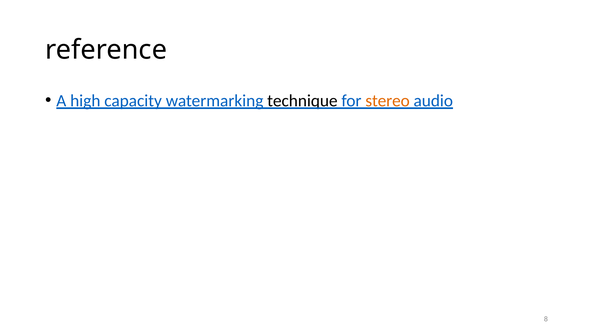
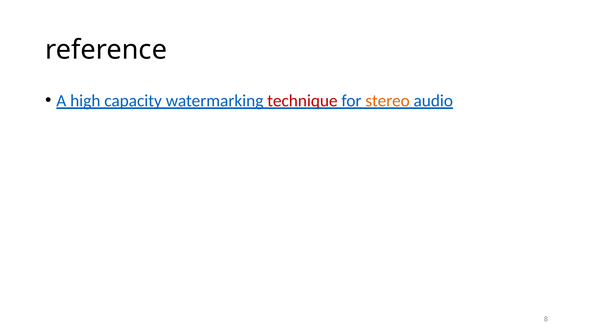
technique colour: black -> red (302, 101)
